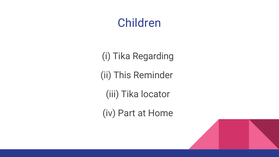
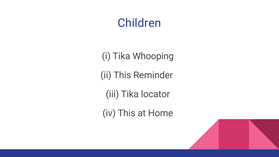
Regarding: Regarding -> Whooping (153, 56)
iv Part: Part -> This (127, 113)
